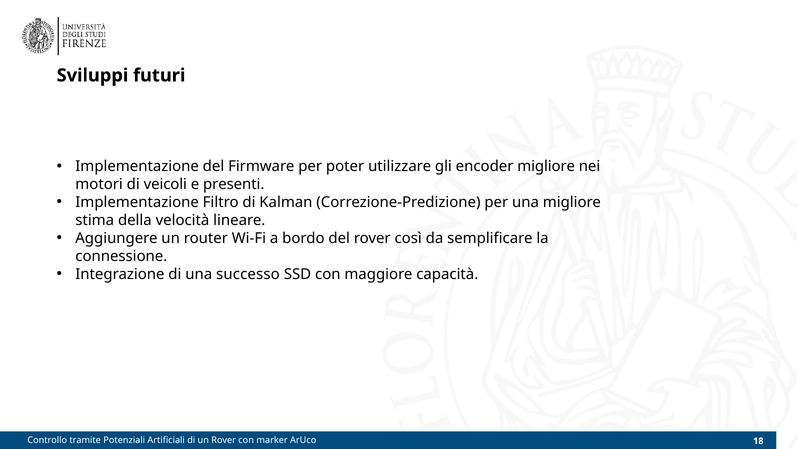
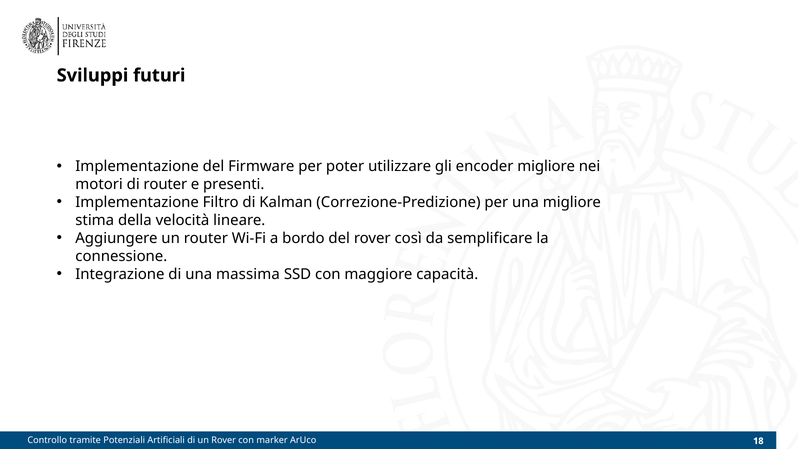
di veicoli: veicoli -> router (165, 184)
successo: successo -> massima (248, 274)
